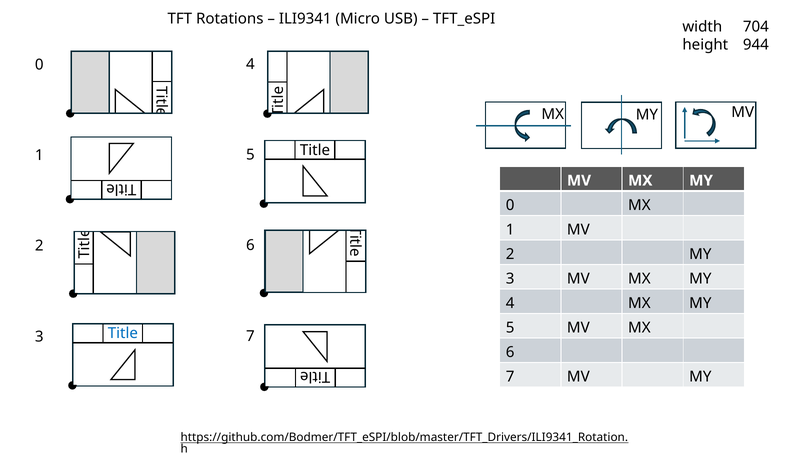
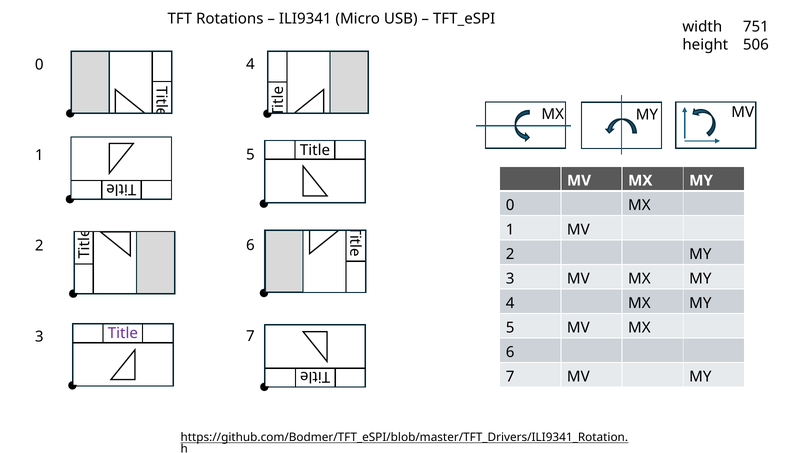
704: 704 -> 751 (756, 27)
944: 944 -> 506 (756, 45)
Title colour: blue -> purple (123, 334)
